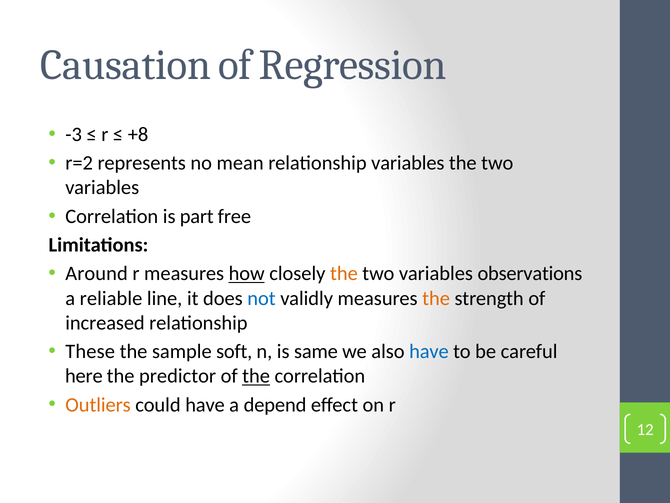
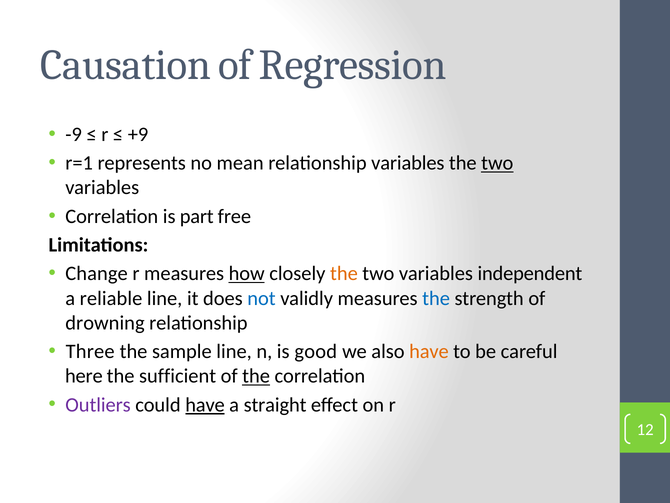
-3: -3 -> -9 (74, 134)
+8: +8 -> +9 (138, 134)
r=2: r=2 -> r=1 (79, 163)
two underline: none -> present (497, 163)
Around: Around -> Change (97, 273)
observations: observations -> independent (530, 273)
the colour: orange -> blue (436, 298)
increased: increased -> drowning (105, 323)
These: These -> Three (90, 351)
sample soft: soft -> line (234, 351)
same: same -> good (316, 351)
have colour: blue -> orange (429, 351)
predictor: predictor -> sufficient (178, 376)
Outliers colour: orange -> purple (98, 404)
have underline: none -> present (205, 404)
depend: depend -> straight (275, 404)
